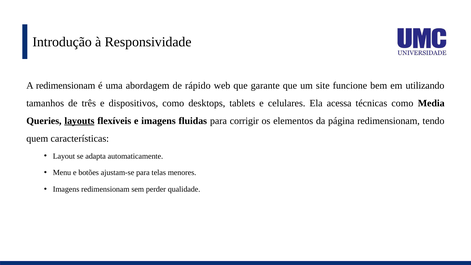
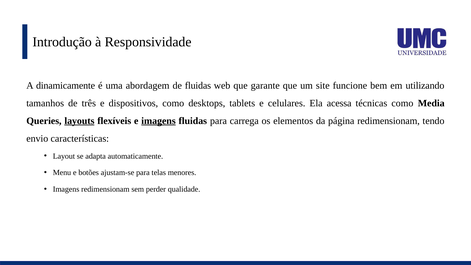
A redimensionam: redimensionam -> dinamicamente (66, 85)
de rápido: rápido -> fluidas (198, 85)
imagens underline: none -> present (158, 121)
corrigir: corrigir -> carrega (244, 121)
quem: quem -> envio (37, 138)
